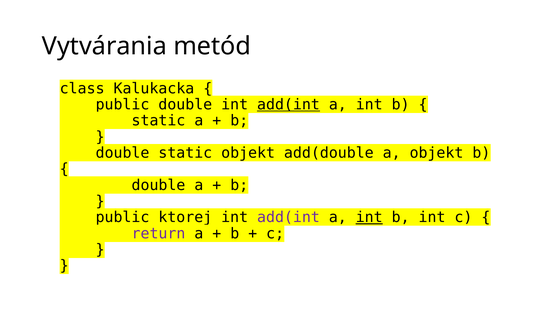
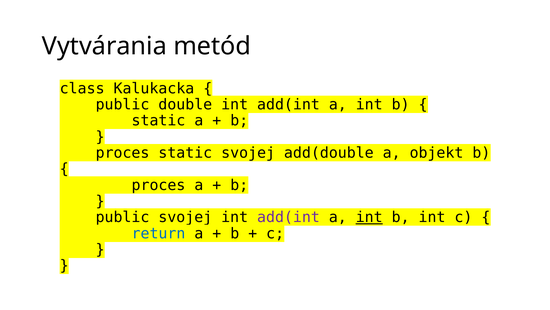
add(int underline: present -> none (288, 104)
double: double -> proces (123, 153)
static objekt: objekt -> svojej (248, 153)
double: double -> proces (158, 185)
public ktorej: ktorej -> svojej (185, 217)
return colour: purple -> blue (158, 233)
